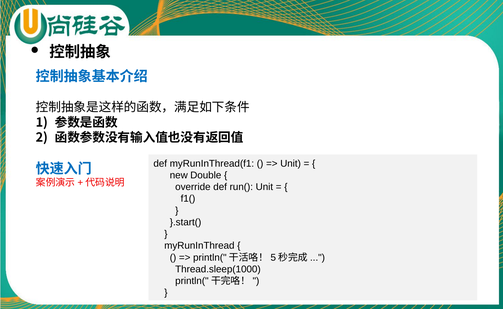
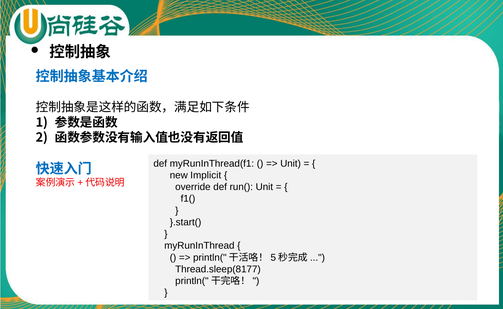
Double: Double -> Implicit (206, 175)
Thread.sleep(1000: Thread.sleep(1000 -> Thread.sleep(8177 (218, 269)
